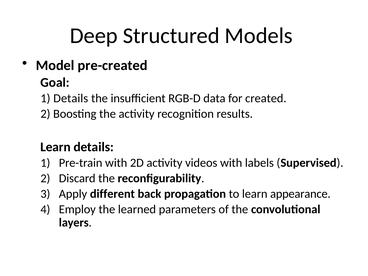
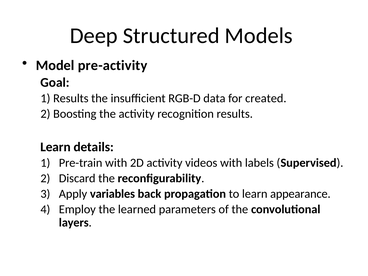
pre-created: pre-created -> pre-activity (113, 65)
1 Details: Details -> Results (71, 98)
different: different -> variables (112, 194)
